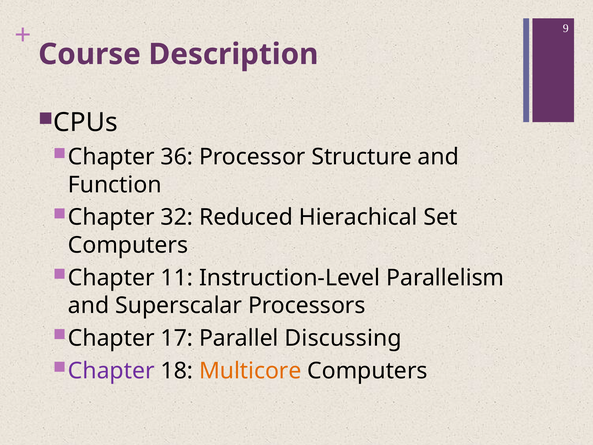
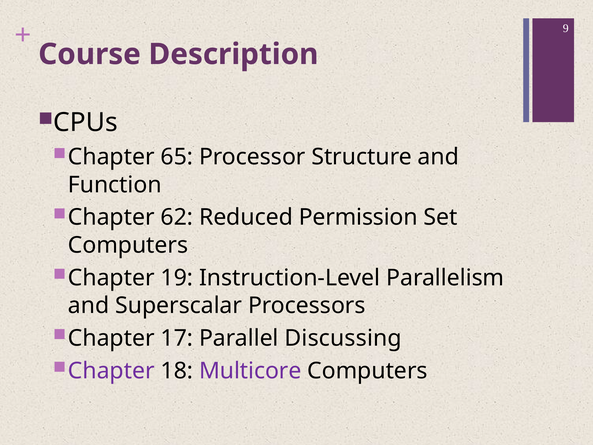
36: 36 -> 65 (177, 157)
32: 32 -> 62 (177, 217)
Hierachical: Hierachical -> Permission (358, 217)
11: 11 -> 19 (177, 278)
Multicore colour: orange -> purple (250, 371)
